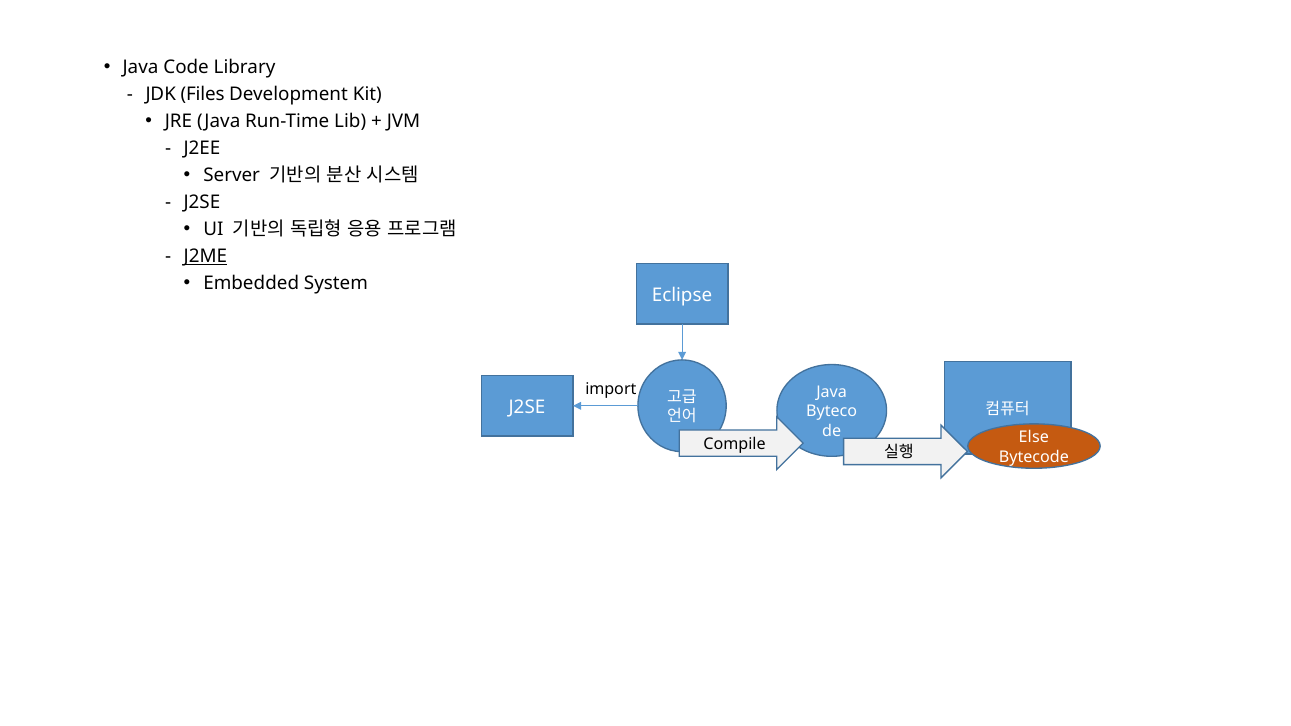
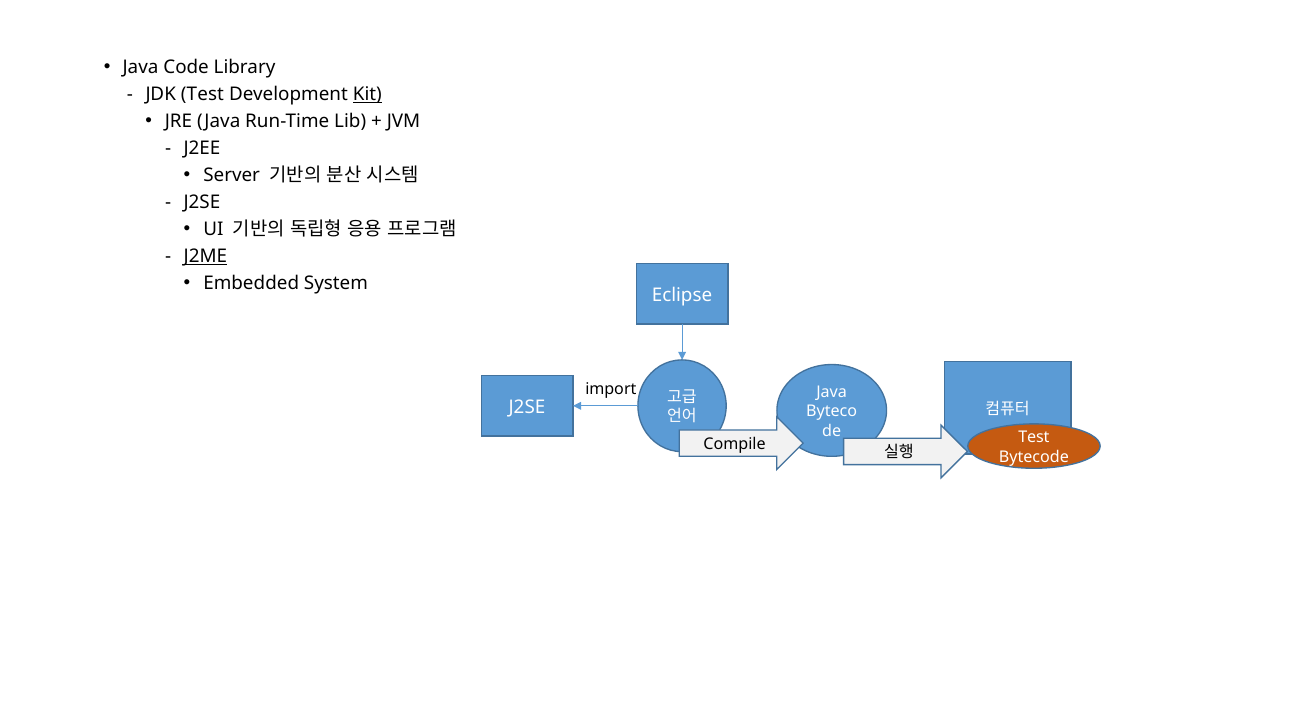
JDK Files: Files -> Test (202, 94)
Kit underline: none -> present (367, 94)
Else: Else -> Test (1034, 438)
